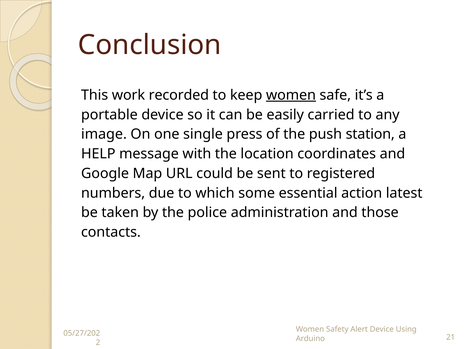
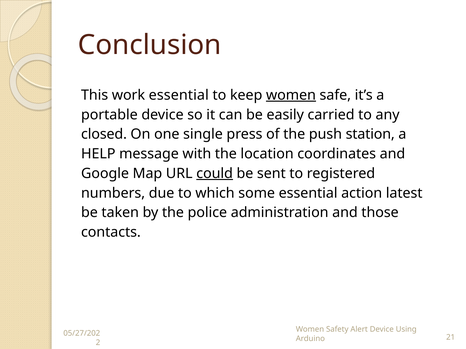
work recorded: recorded -> essential (179, 95)
image: image -> closed (104, 134)
could underline: none -> present (215, 174)
